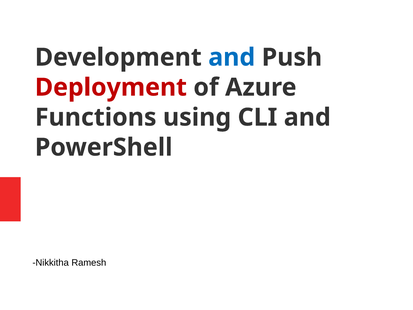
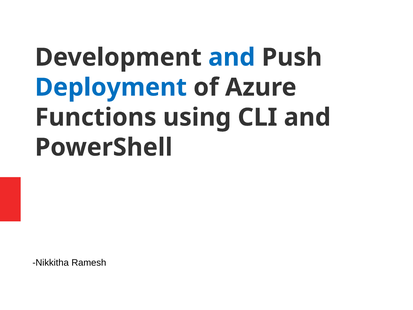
Deployment colour: red -> blue (111, 87)
